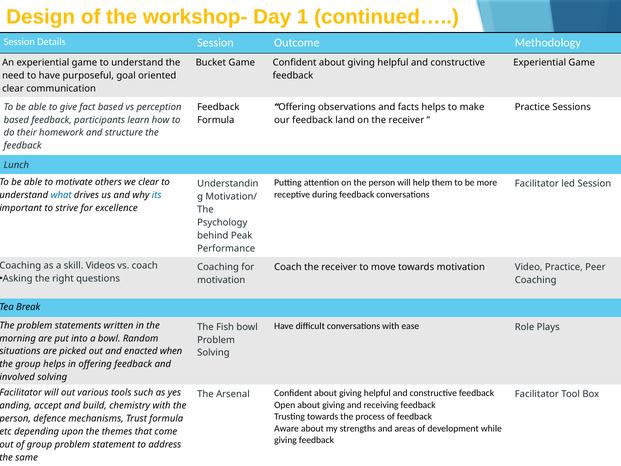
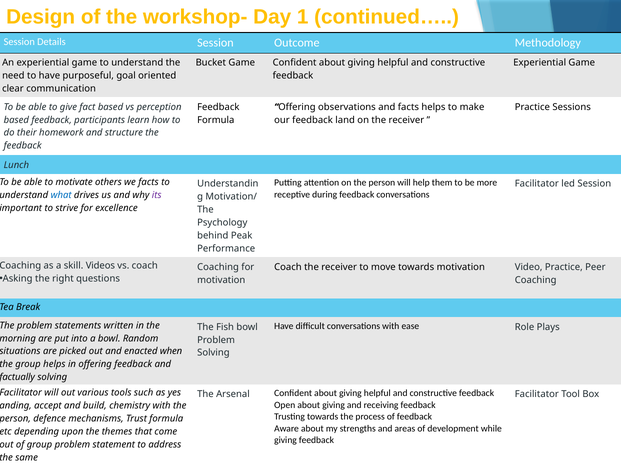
we clear: clear -> facts (149, 182)
its colour: blue -> purple (157, 195)
involved: involved -> factually (17, 377)
